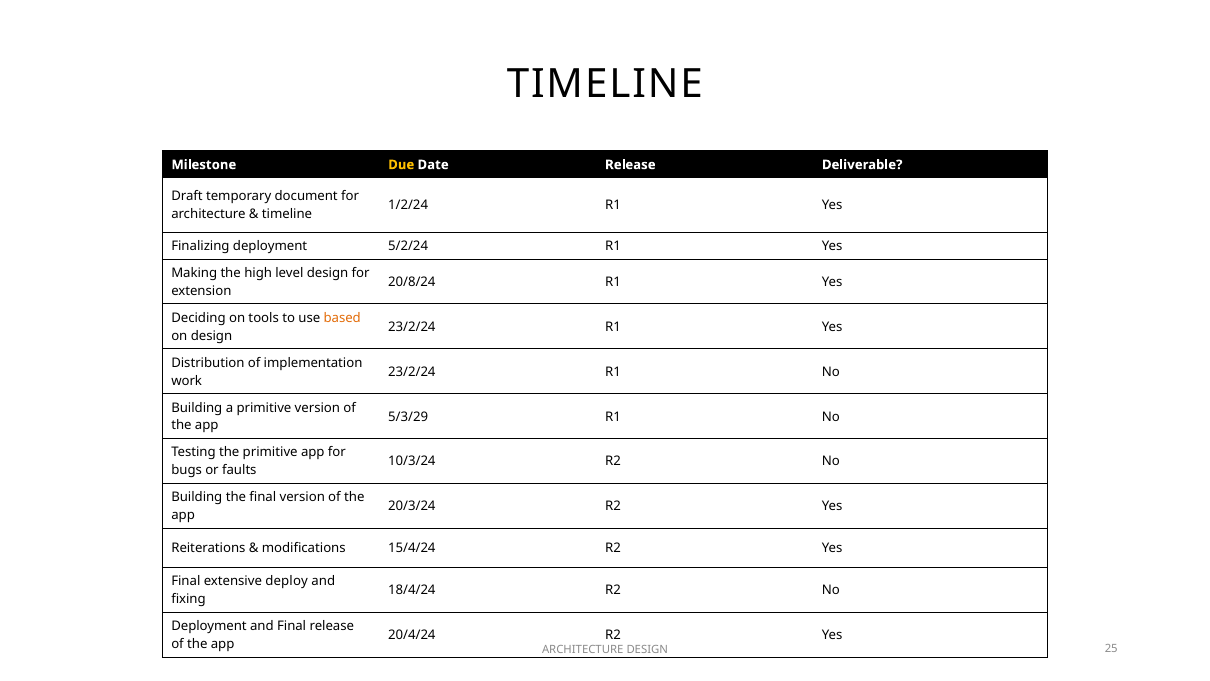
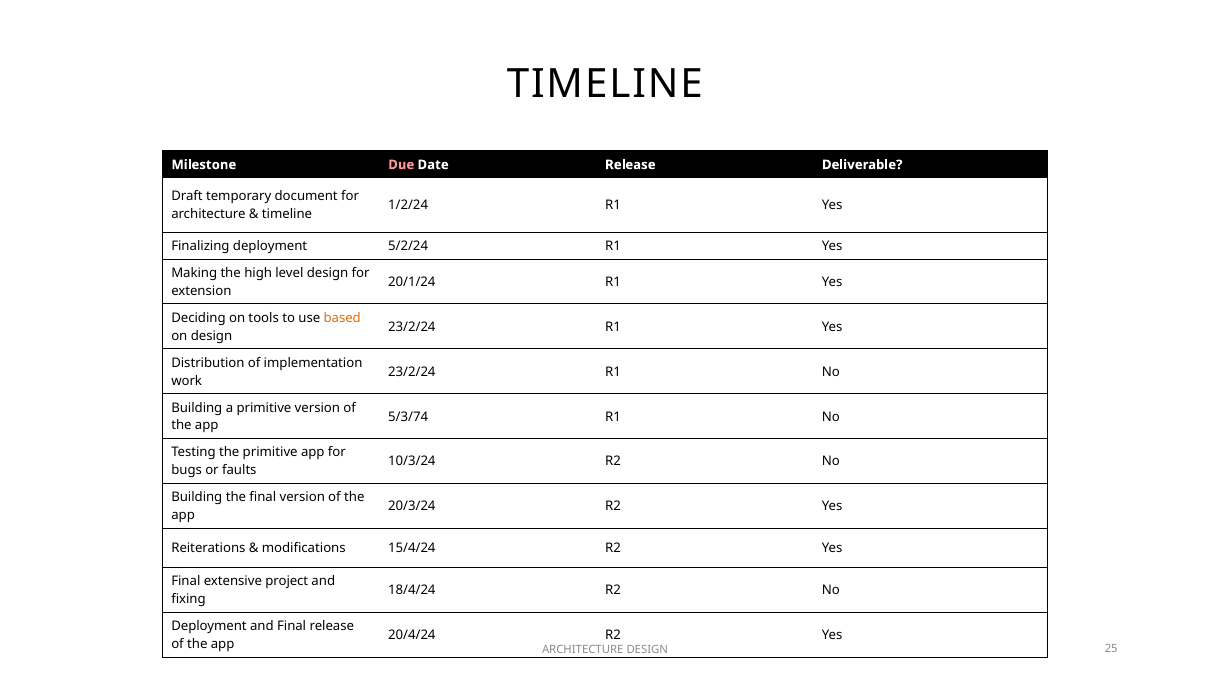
Due colour: yellow -> pink (401, 165)
20/8/24: 20/8/24 -> 20/1/24 (412, 282)
5/3/29: 5/3/29 -> 5/3/74 (408, 416)
deploy: deploy -> project (287, 581)
